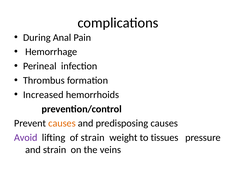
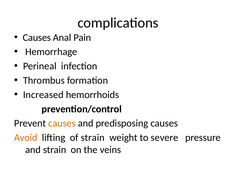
During: During -> Causes (37, 37)
Avoid colour: purple -> orange (26, 138)
tissues: tissues -> severe (164, 138)
